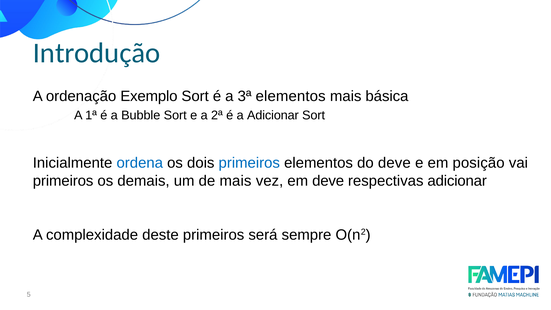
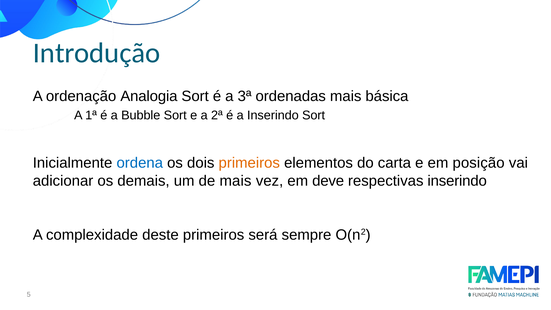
Exemplo: Exemplo -> Analogia (149, 96)
3ª elementos: elementos -> ordenadas (291, 96)
a Adicionar: Adicionar -> Inserindo (273, 115)
primeiros colour: blue -> orange (249, 163)
do deve: deve -> carta (394, 163)
primeiros: primeiros -> adicionar (63, 181)
respectivas adicionar: adicionar -> inserindo (457, 181)
